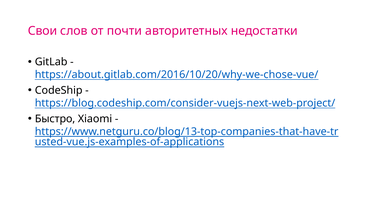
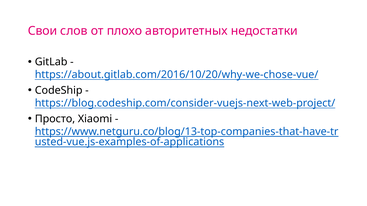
почти: почти -> плохо (124, 31)
Быстро: Быстро -> Просто (55, 119)
